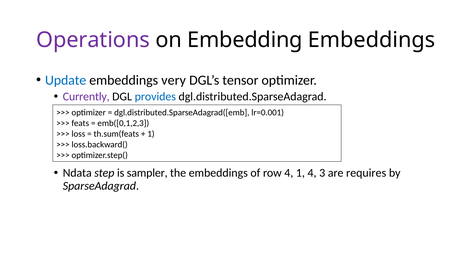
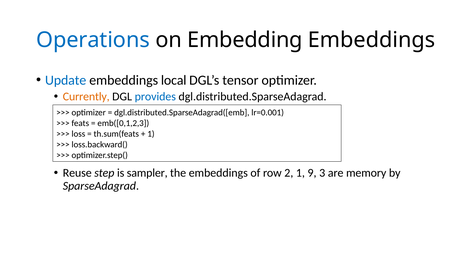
Operations colour: purple -> blue (93, 40)
very: very -> local (174, 80)
Currently colour: purple -> orange (86, 96)
Ndata: Ndata -> Reuse (77, 173)
row 4: 4 -> 2 (289, 173)
1 4: 4 -> 9 (312, 173)
requires: requires -> memory (366, 173)
